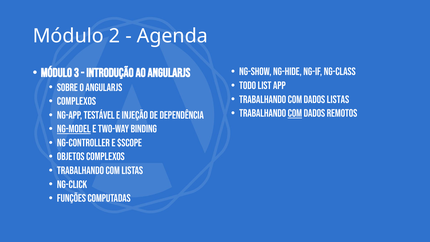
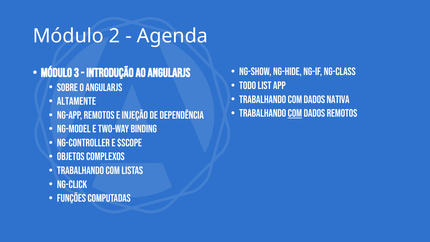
dados listas: listas -> nativa (338, 99)
Complexos: Complexos -> Altamente (76, 101)
NG-app testável: testável -> remotos (99, 115)
ng-model underline: present -> none (74, 129)
